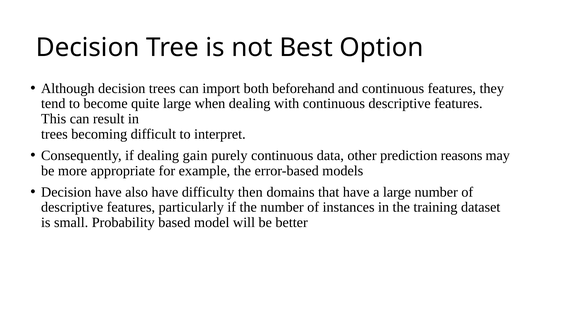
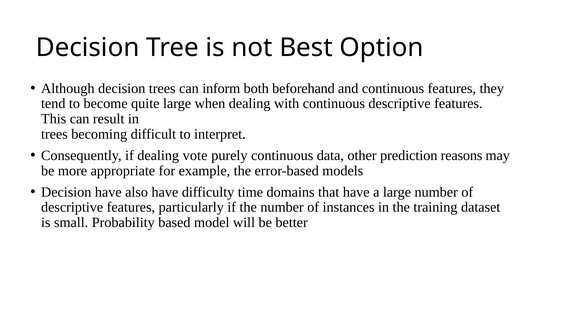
import: import -> inform (221, 88)
gain: gain -> vote (195, 155)
then: then -> time (250, 192)
